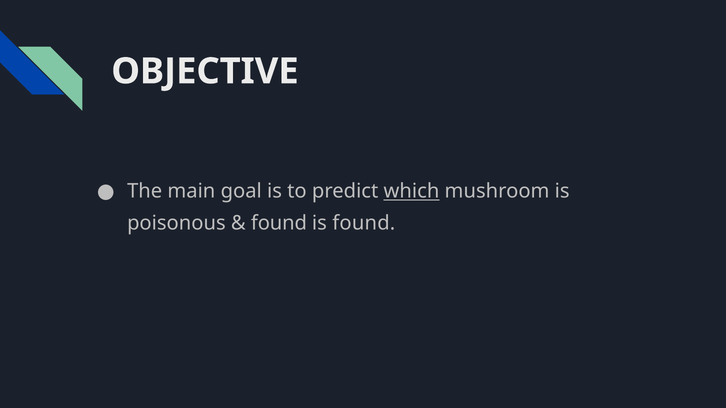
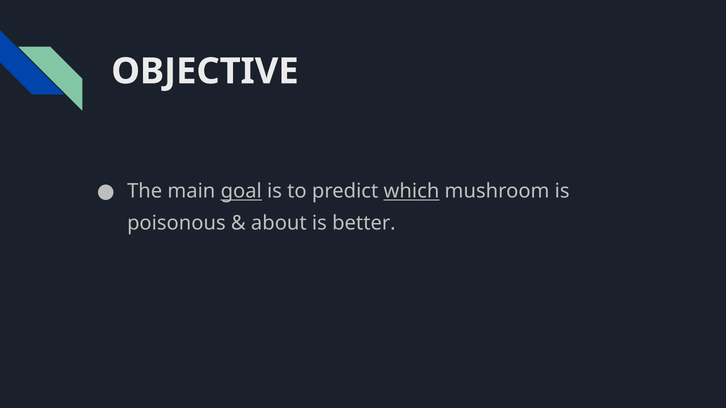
goal underline: none -> present (241, 191)
found: found -> about (279, 223)
is found: found -> better (364, 223)
